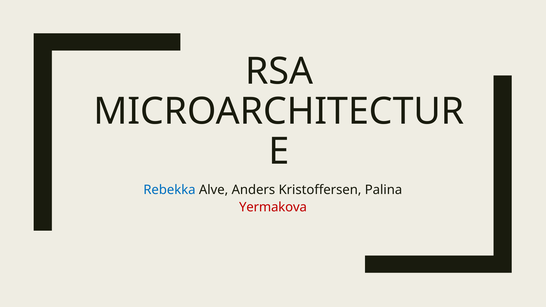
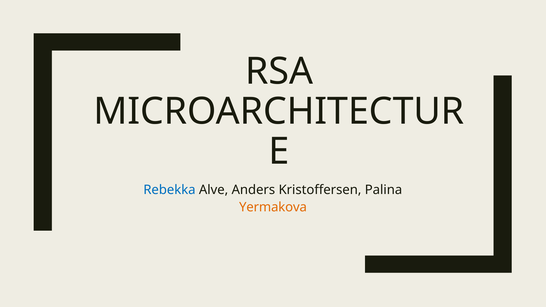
Yermakova colour: red -> orange (273, 207)
